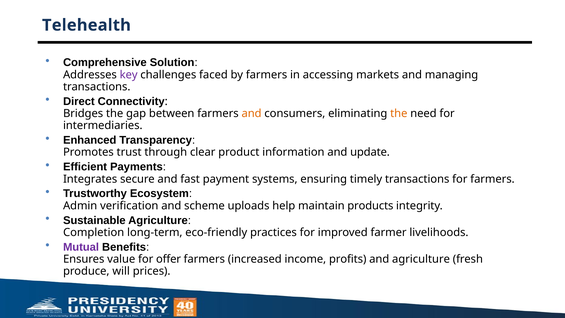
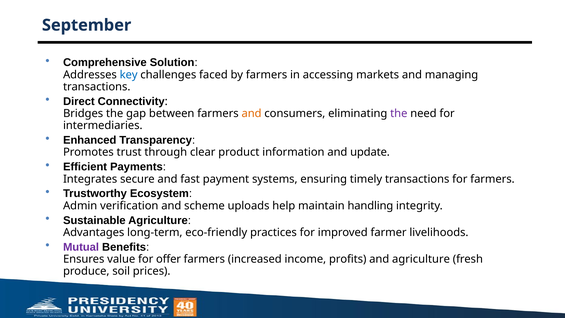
Telehealth: Telehealth -> September (87, 25)
key colour: purple -> blue (129, 75)
the colour: orange -> purple (399, 113)
products: products -> handling (370, 206)
Completion: Completion -> Advantages (94, 232)
will: will -> soil (121, 271)
